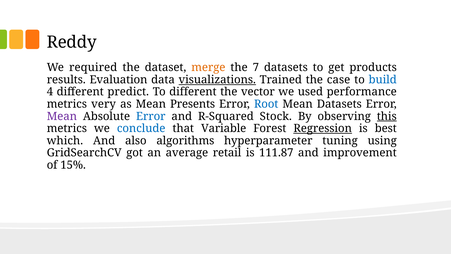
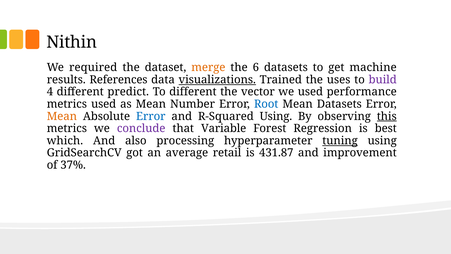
Reddy: Reddy -> Nithin (72, 42)
7: 7 -> 6 (256, 67)
products: products -> machine (373, 67)
Evaluation: Evaluation -> References (119, 80)
case: case -> uses (339, 80)
build colour: blue -> purple (383, 80)
metrics very: very -> used (104, 104)
Presents: Presents -> Number (193, 104)
Mean colour: purple -> orange (62, 116)
R-Squared Stock: Stock -> Using (276, 116)
conclude colour: blue -> purple (141, 128)
Regression underline: present -> none (323, 128)
algorithms: algorithms -> processing (185, 141)
tuning underline: none -> present (340, 141)
111.87: 111.87 -> 431.87 (276, 153)
15%: 15% -> 37% (73, 165)
